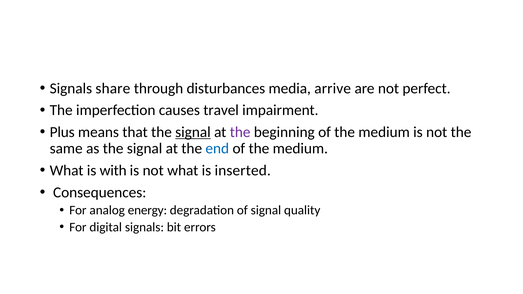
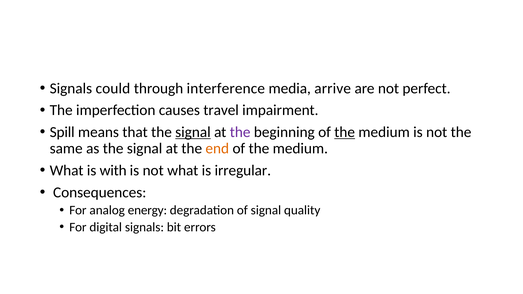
share: share -> could (113, 88)
disturbances: disturbances -> interference (226, 88)
Plus: Plus -> Spill (62, 132)
the underline: none -> present (345, 132)
end colour: blue -> orange (217, 149)
inserted: inserted -> irregular (243, 171)
